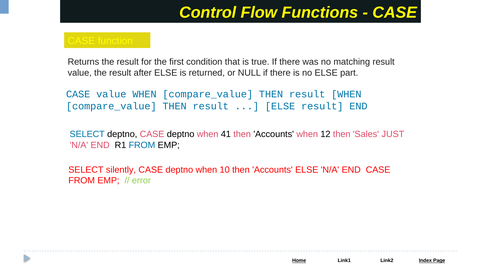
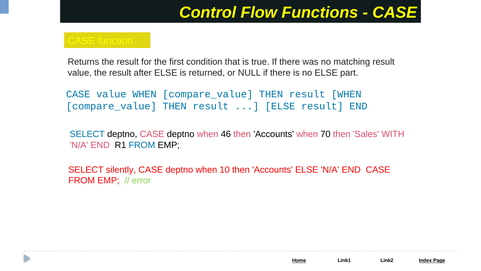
41: 41 -> 46 (226, 134)
12: 12 -> 70 (325, 134)
JUST: JUST -> WITH (393, 134)
